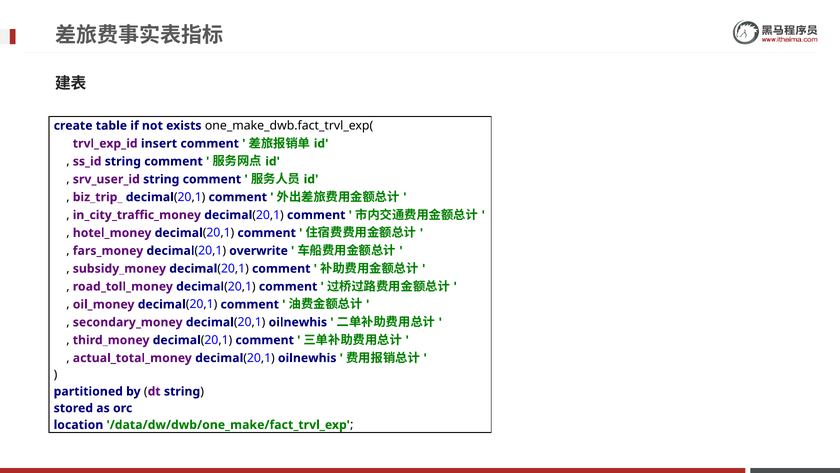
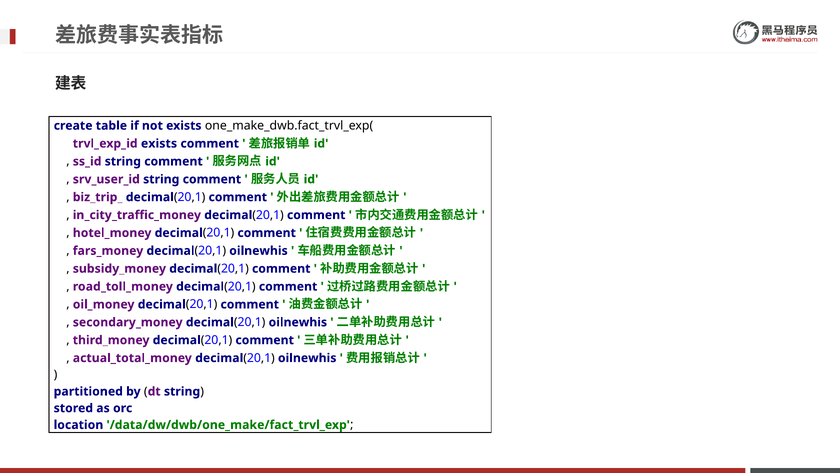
insert: insert -> exists (159, 143)
overwrite: overwrite -> oilnewhis (258, 251)
